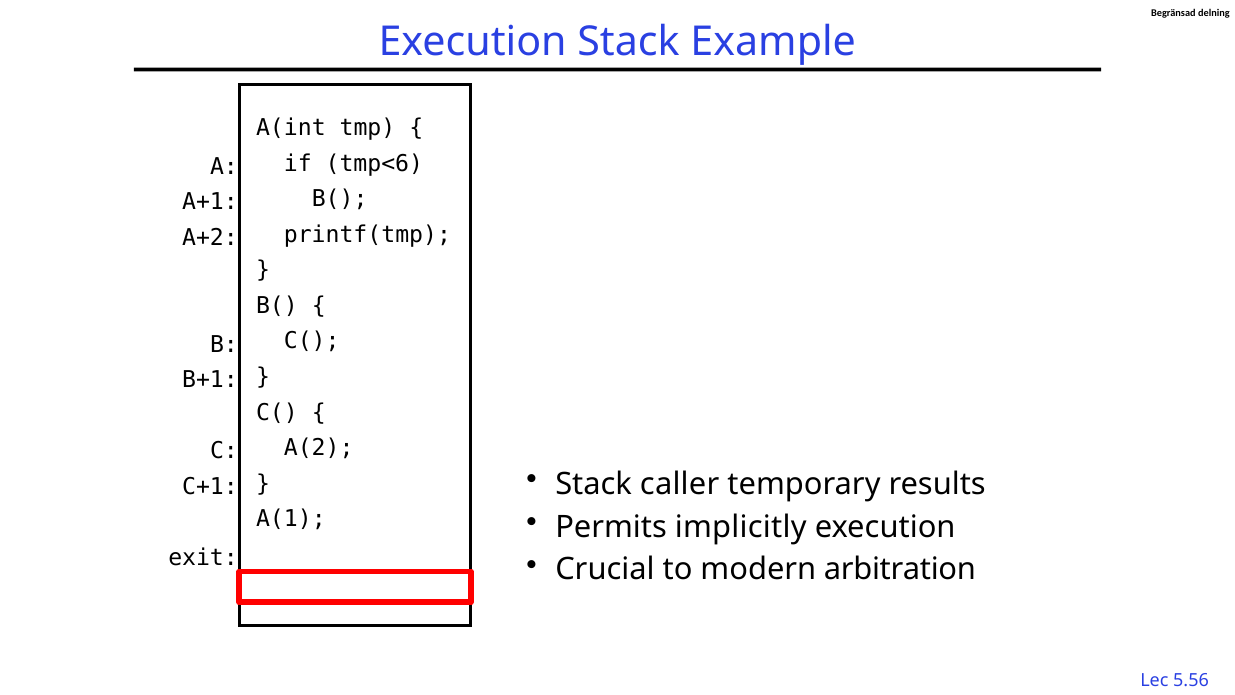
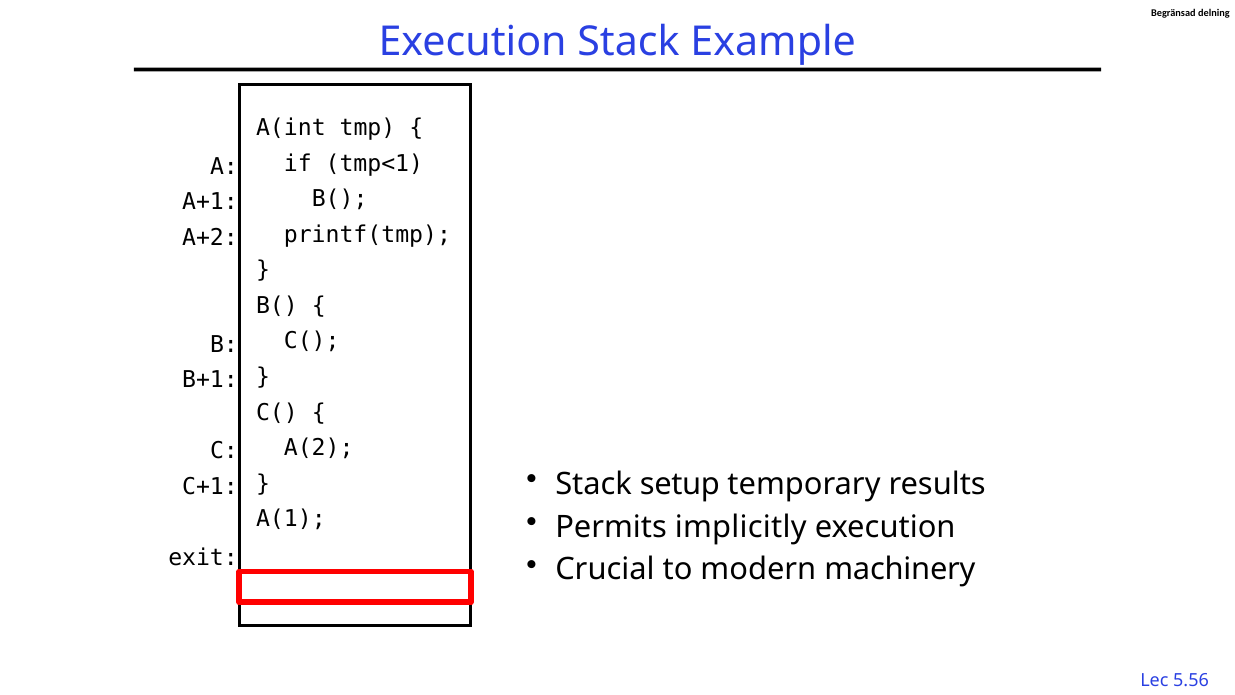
tmp<6: tmp<6 -> tmp<1 (374, 164)
caller: caller -> setup (680, 484)
arbitration: arbitration -> machinery (900, 569)
